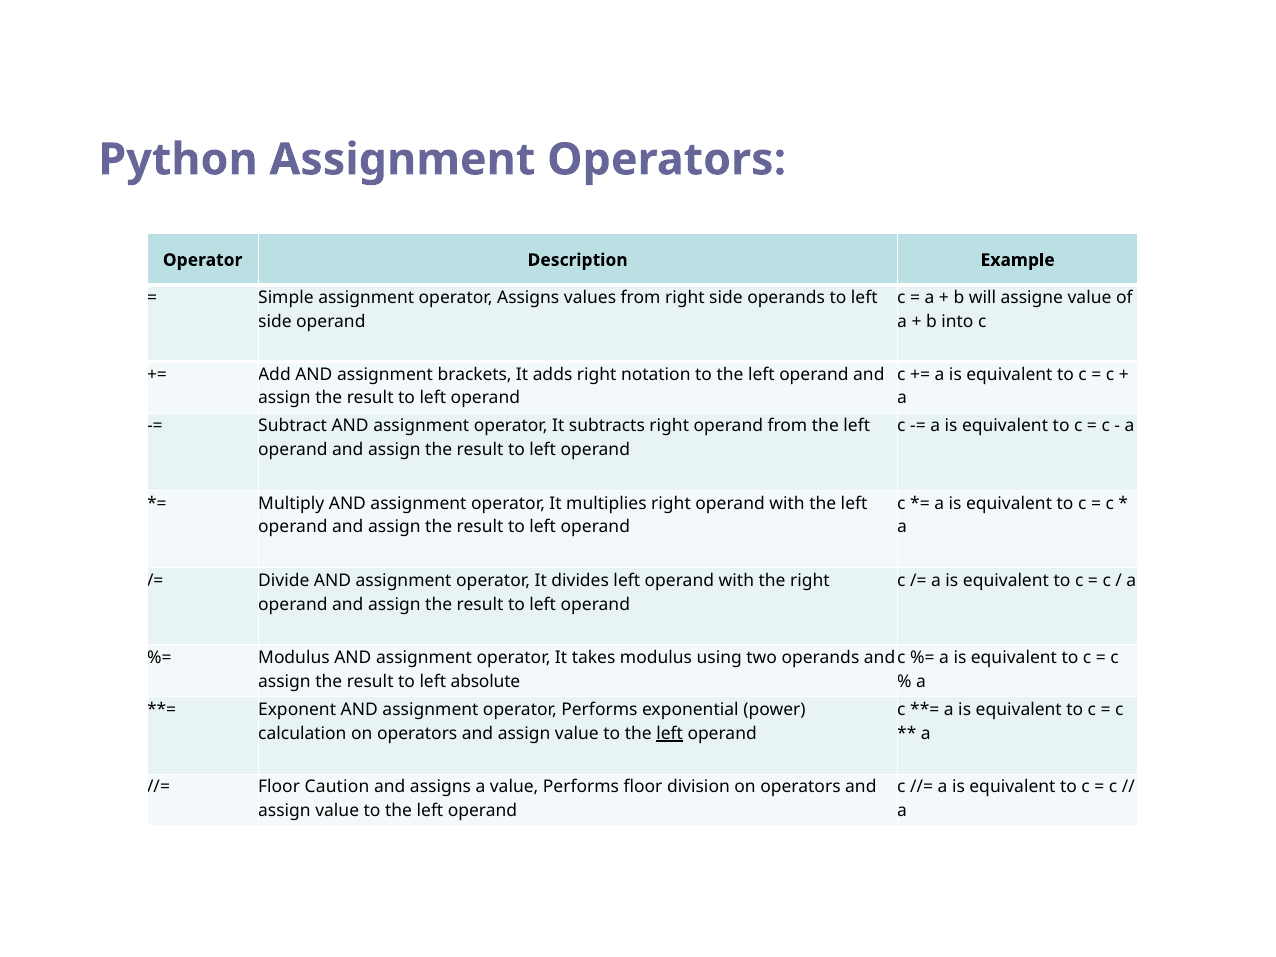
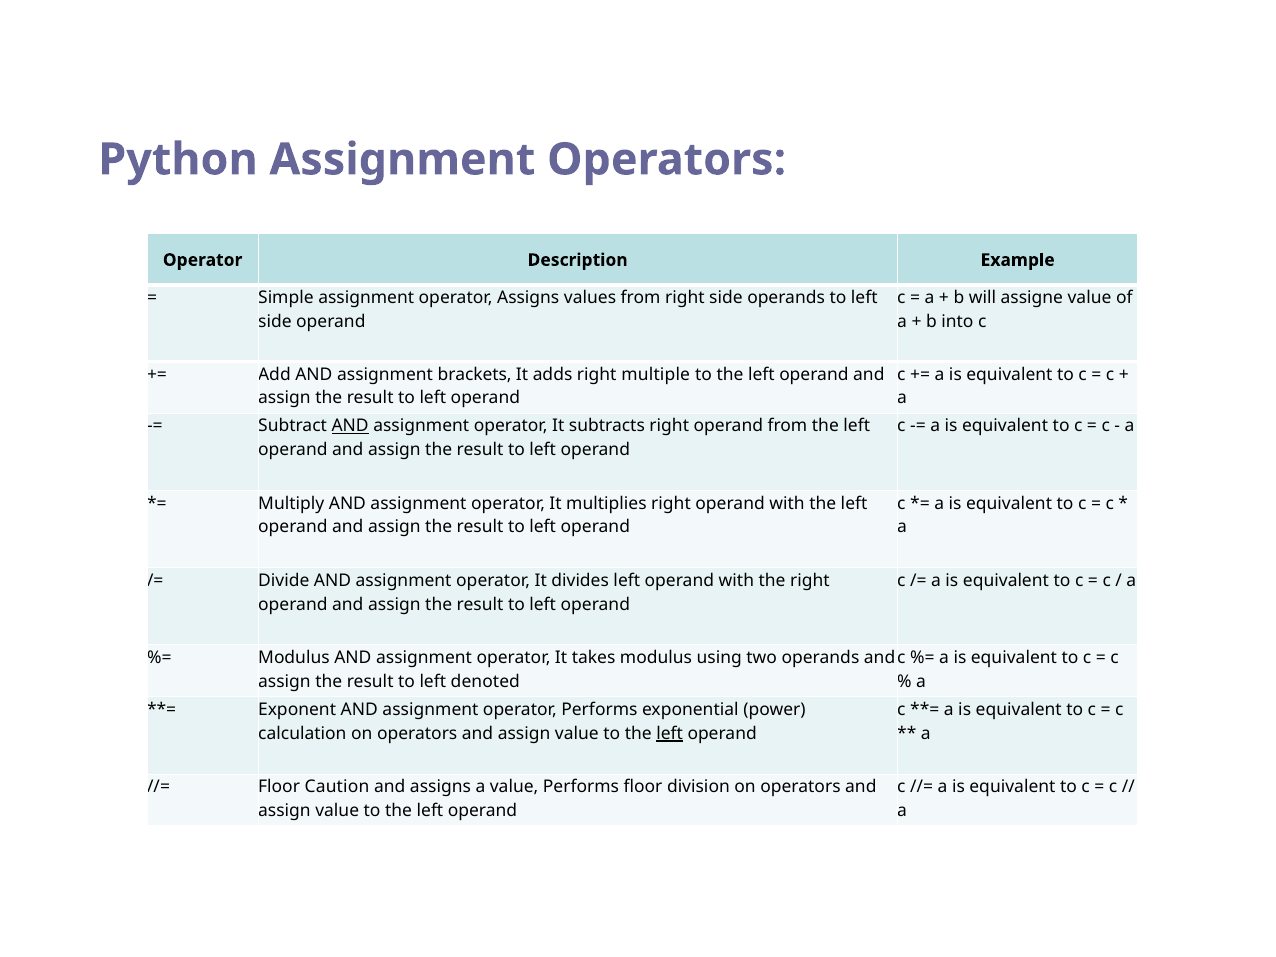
notation: notation -> multiple (656, 374)
AND underline: none -> present (350, 426)
absolute: absolute -> denoted (485, 682)
